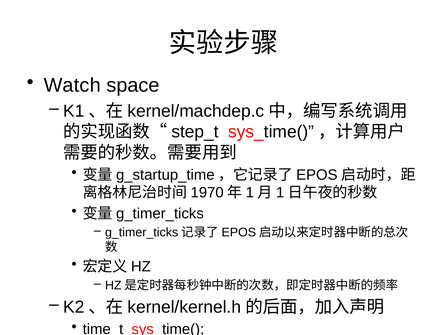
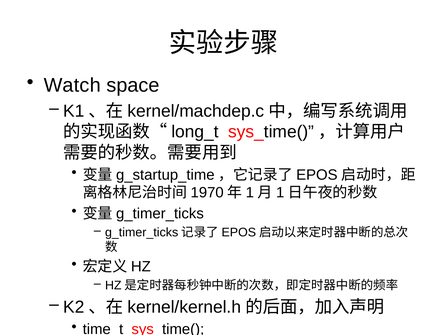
step_t: step_t -> long_t (195, 132)
